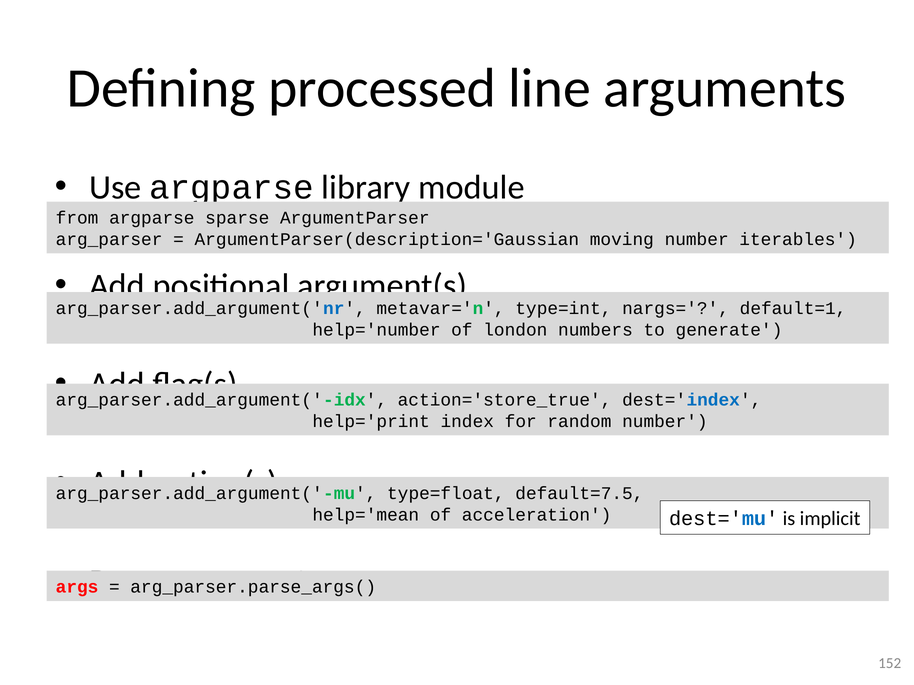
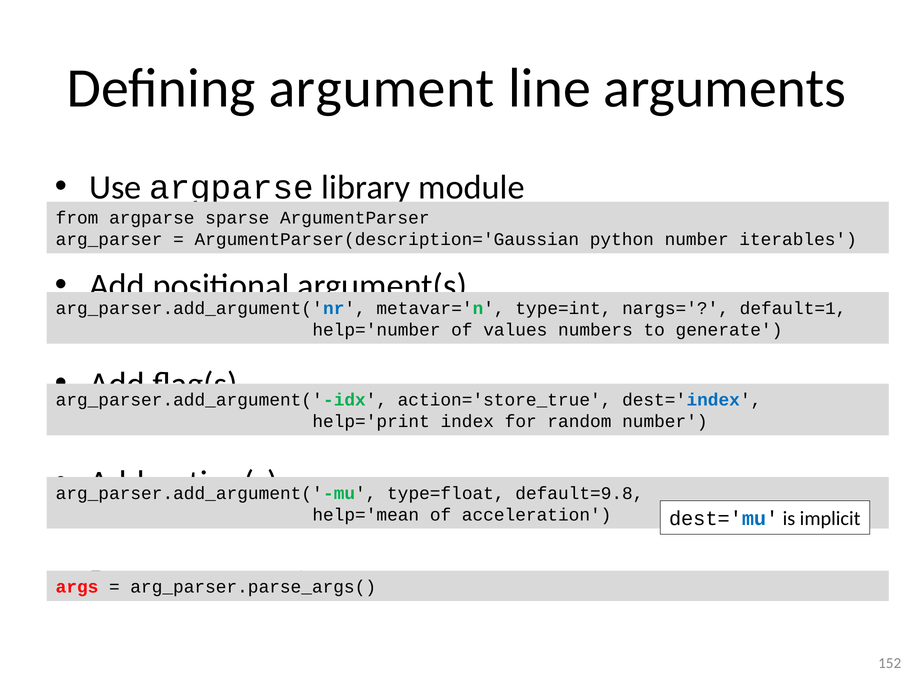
processed: processed -> argument (382, 88)
moving: moving -> python (622, 240)
london: london -> values (515, 330)
default=7.5: default=7.5 -> default=9.8 (579, 494)
